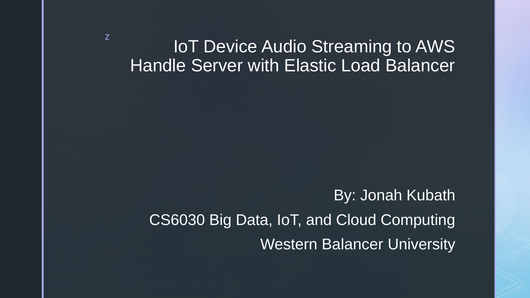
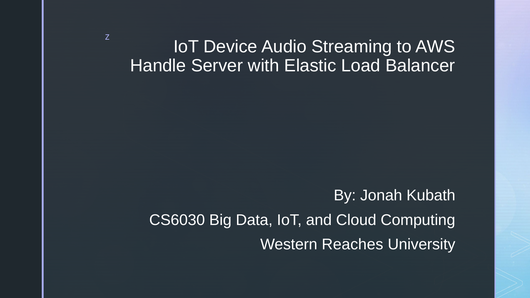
Western Balancer: Balancer -> Reaches (352, 245)
